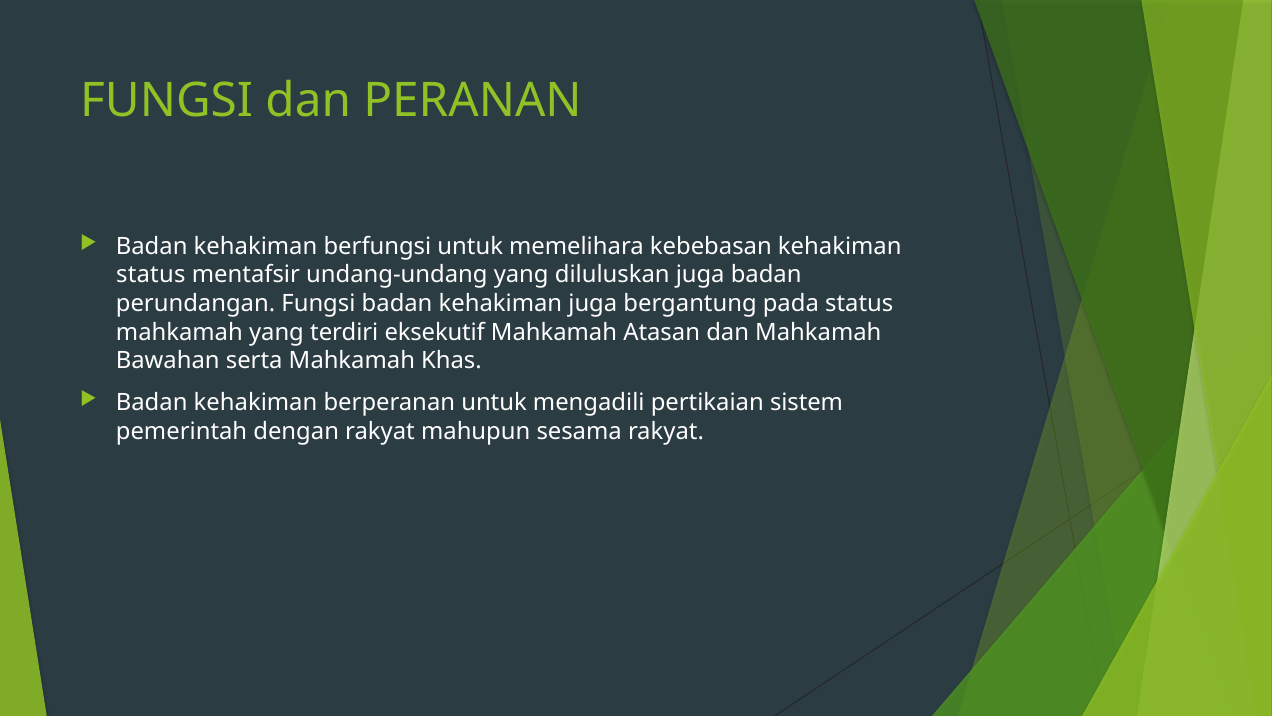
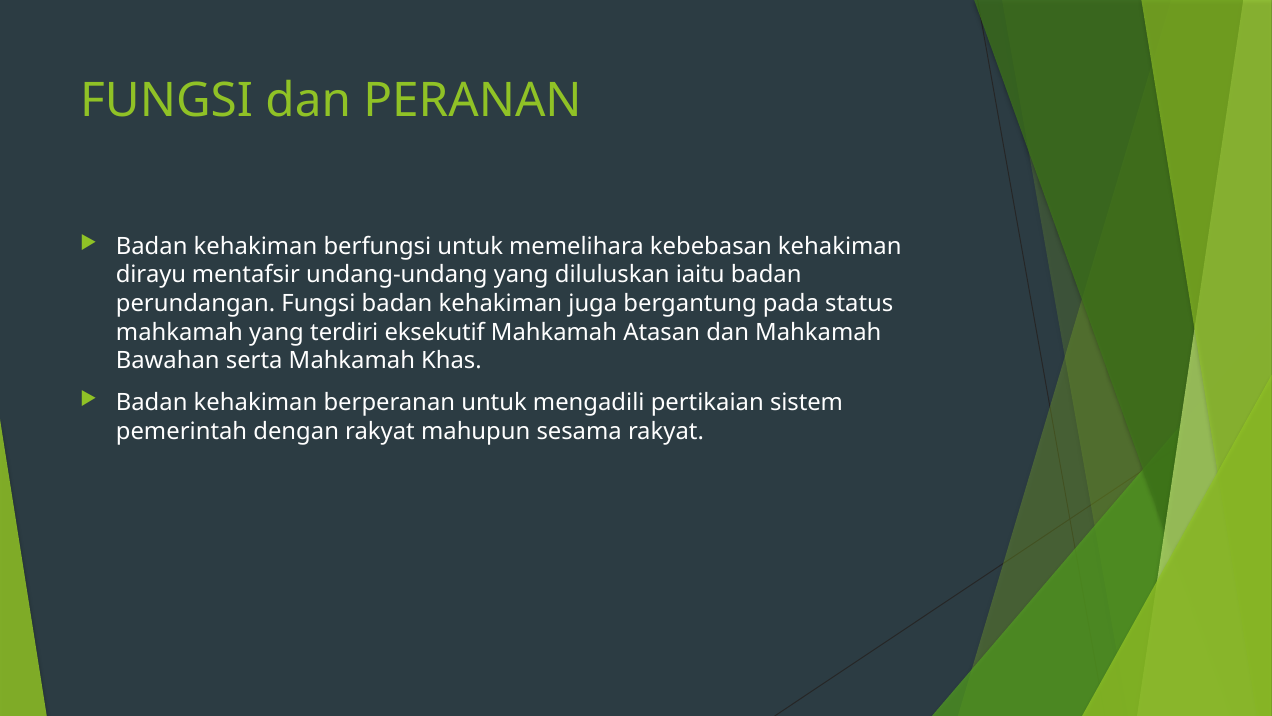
status: status -> dirayu (151, 275)
diluluskan juga: juga -> iaitu (700, 275)
